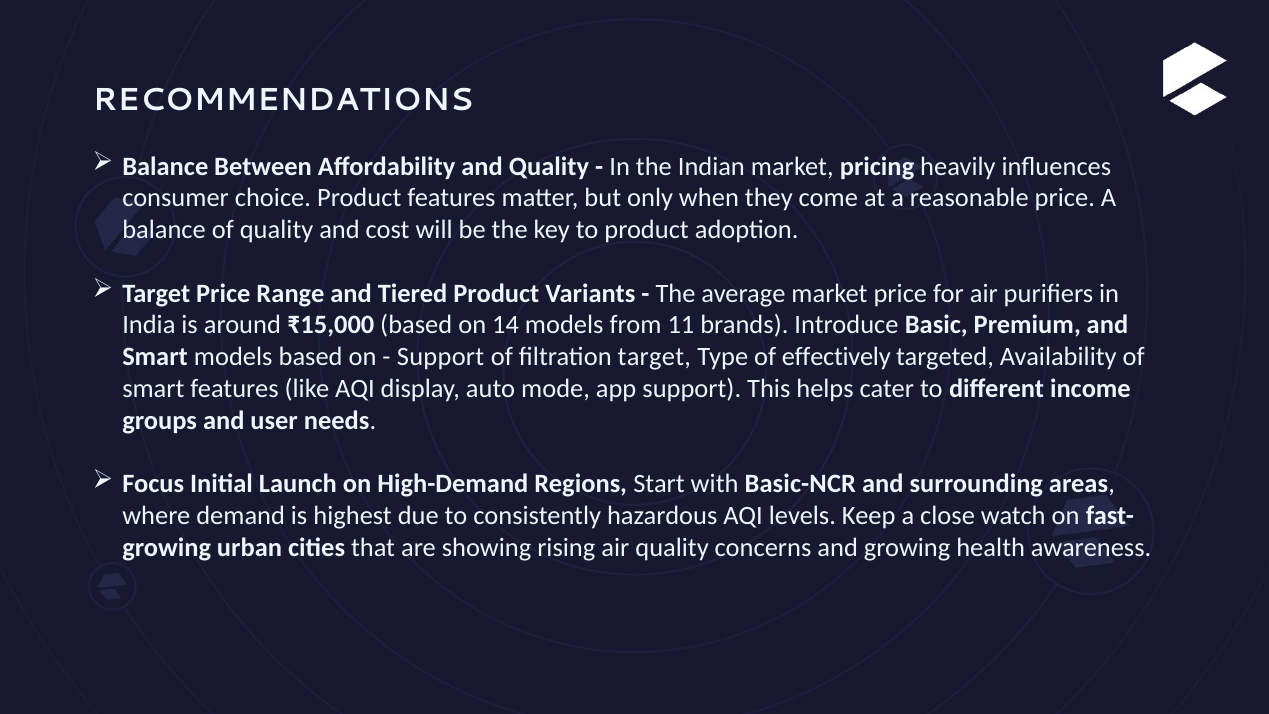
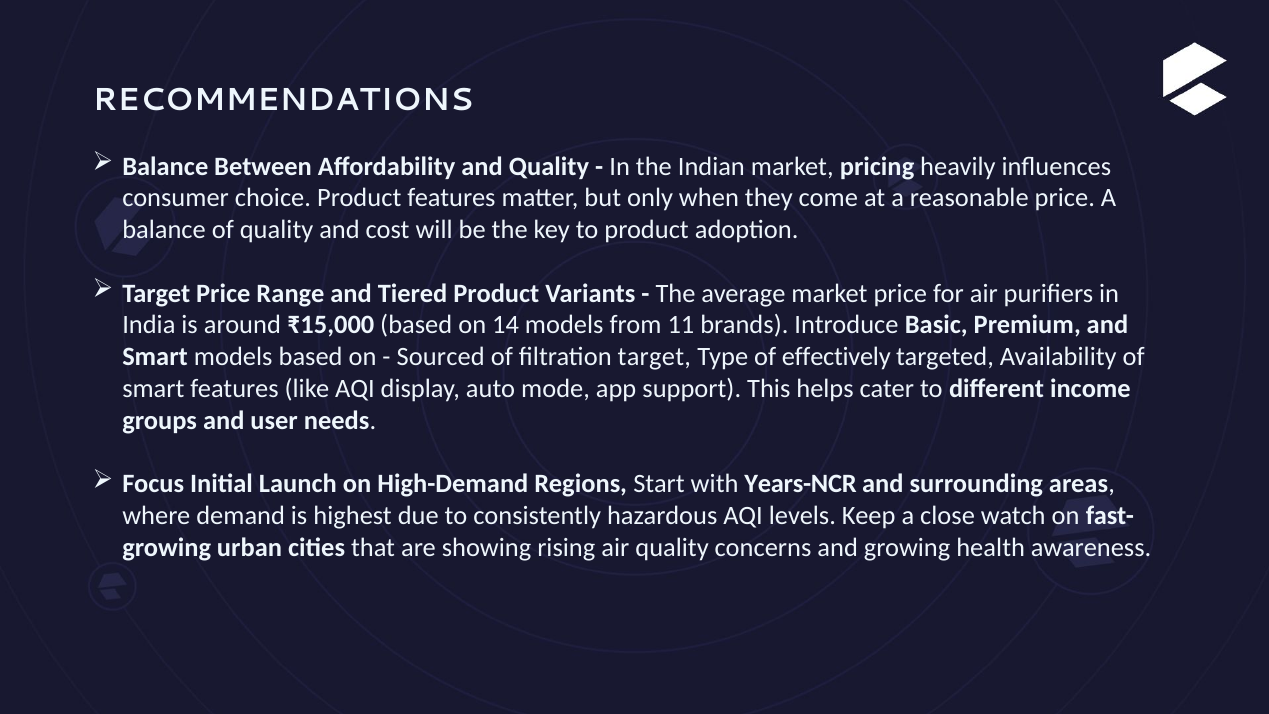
Support: Support -> Sourced (441, 357)
Basic-NCR: Basic-NCR -> Years-NCR (801, 484)
